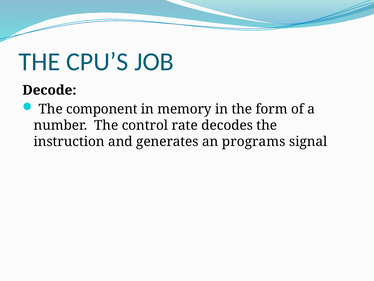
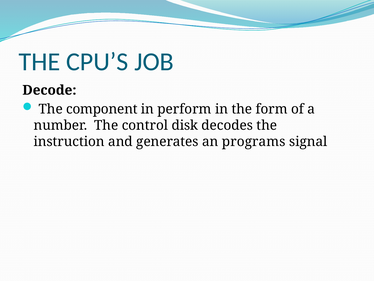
memory: memory -> perform (184, 109)
rate: rate -> disk (185, 125)
